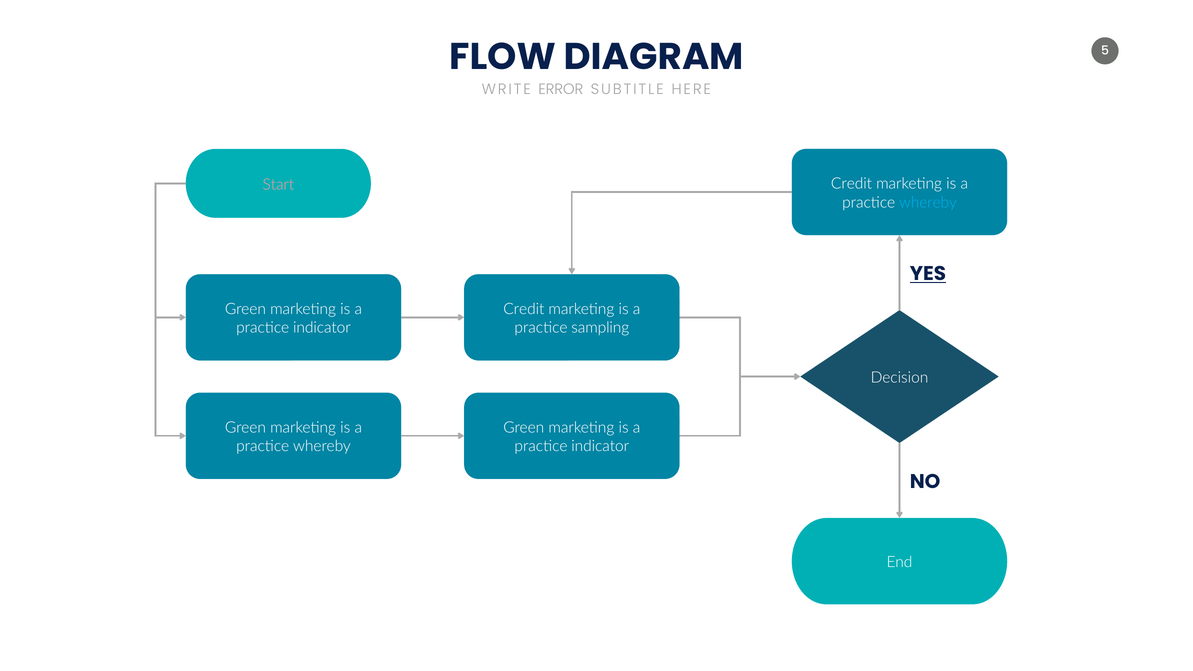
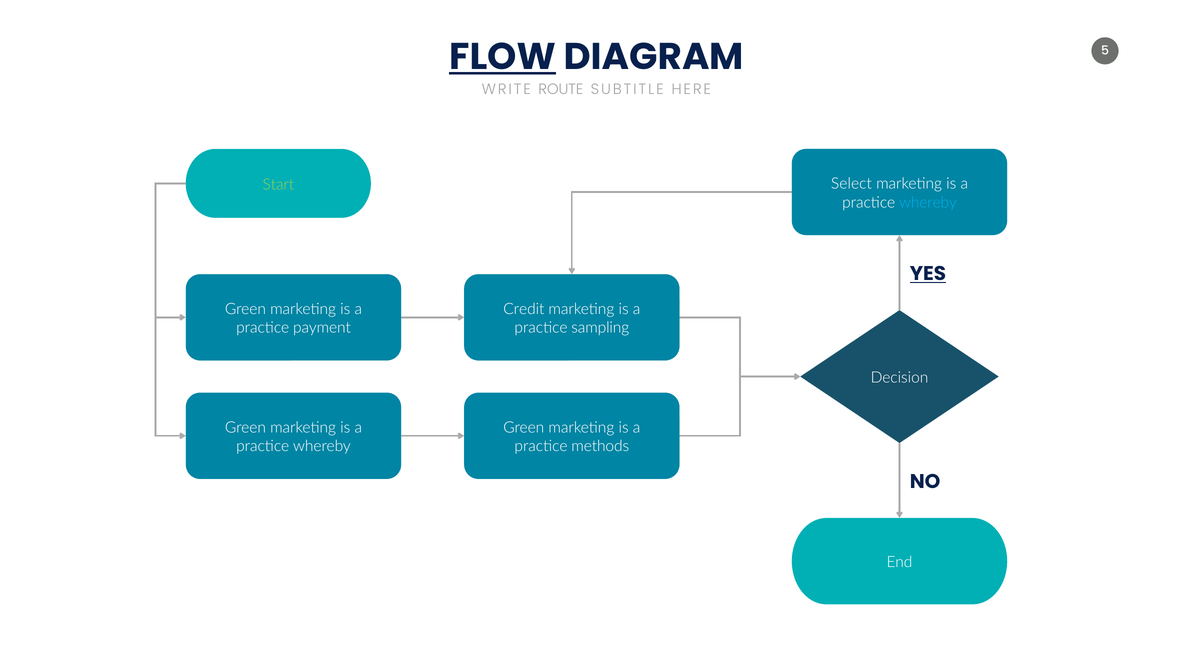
FLOW underline: none -> present (502, 57)
ERROR: ERROR -> ROUTE (561, 89)
Credit: Credit -> Select (851, 184)
Start colour: pink -> light green (278, 185)
indicator: indicator -> payment (322, 328)
indicator: indicator -> methods (600, 446)
